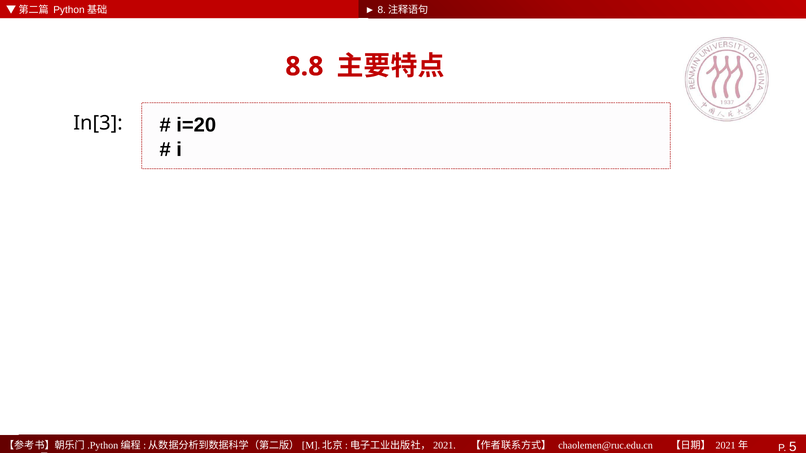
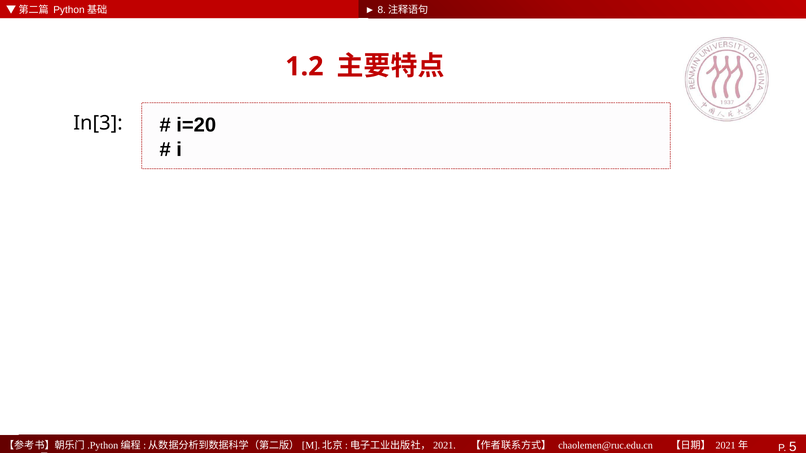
8.8: 8.8 -> 1.2 (304, 67)
